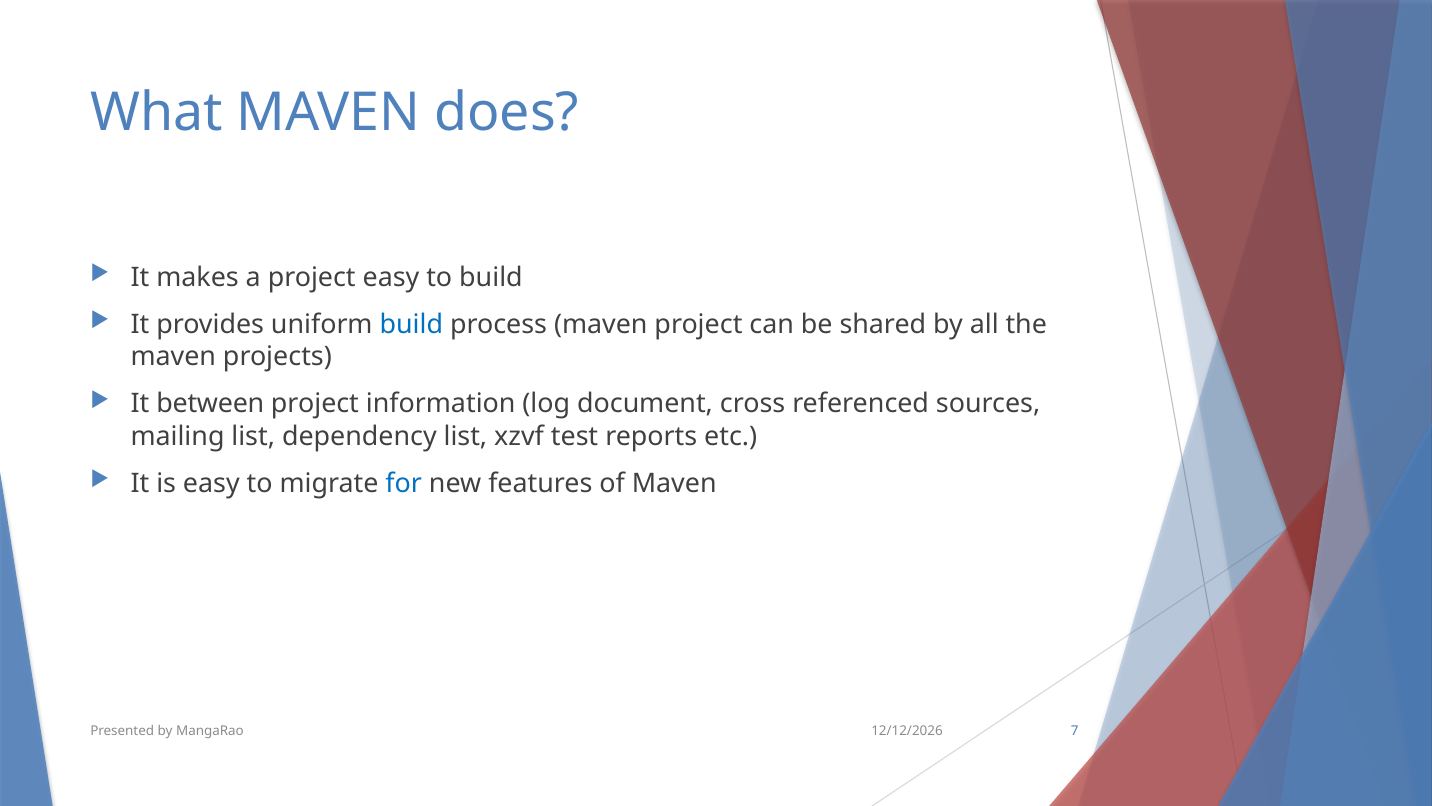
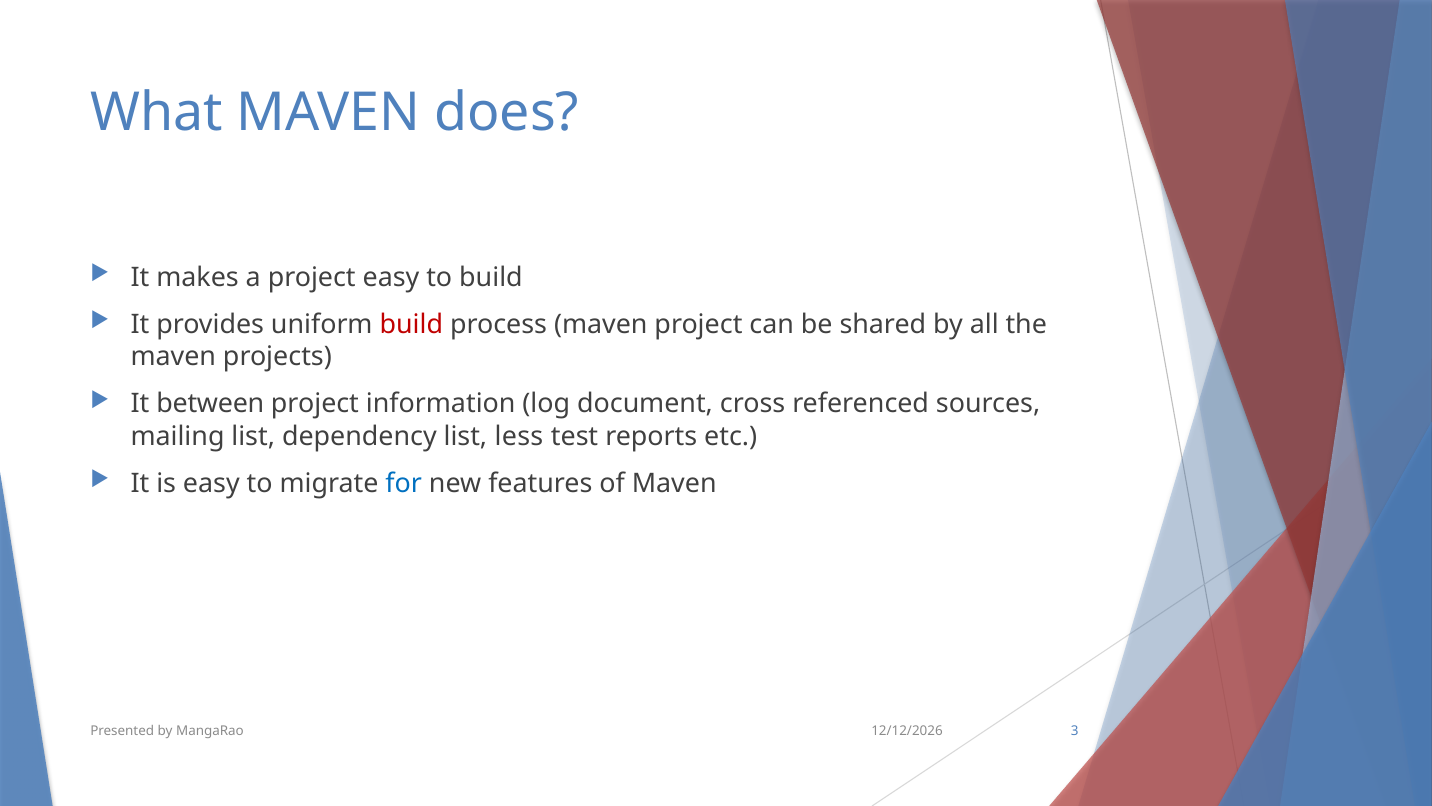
build colour: blue -> red (411, 324)
xzvf: xzvf -> less (519, 436)
7: 7 -> 3 (1075, 731)
